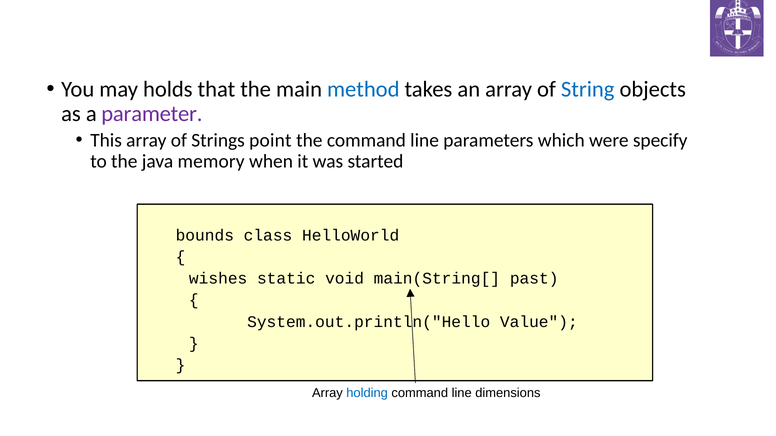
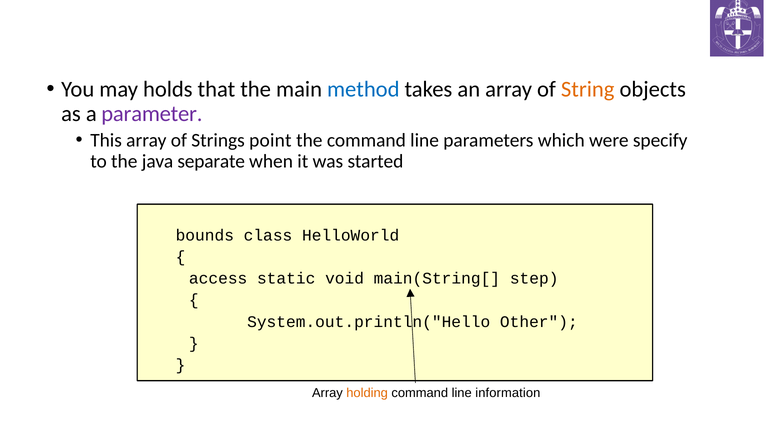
String colour: blue -> orange (588, 89)
memory: memory -> separate (211, 161)
wishes: wishes -> access (218, 279)
past: past -> step (534, 279)
Value: Value -> Other (539, 322)
holding colour: blue -> orange (367, 394)
dimensions: dimensions -> information (508, 394)
